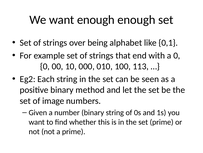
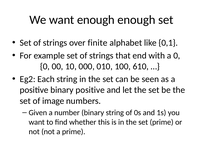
being: being -> finite (98, 43)
113: 113 -> 610 (141, 66)
binary method: method -> positive (90, 90)
